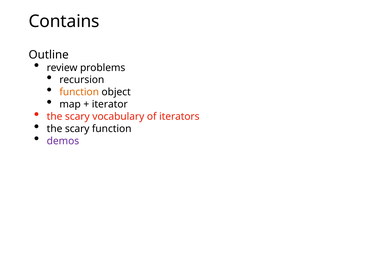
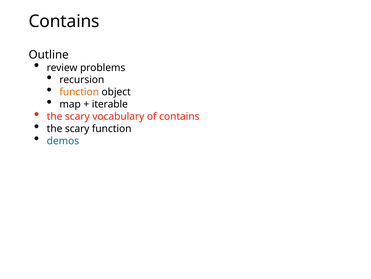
iterator: iterator -> iterable (110, 104)
of iterators: iterators -> contains (179, 116)
demos colour: purple -> blue (63, 141)
